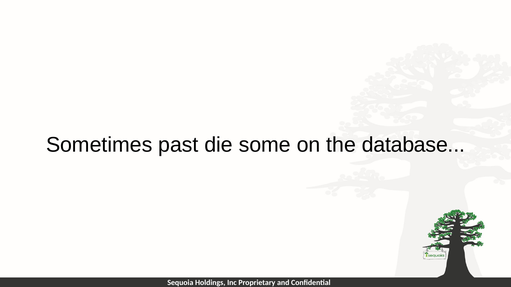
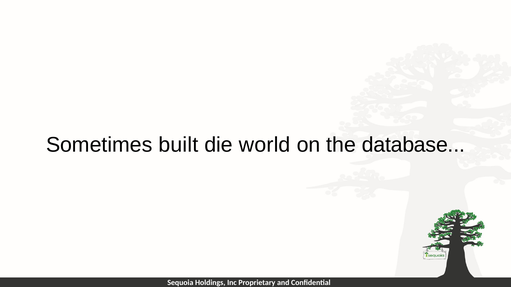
past: past -> built (178, 145)
some: some -> world (265, 145)
